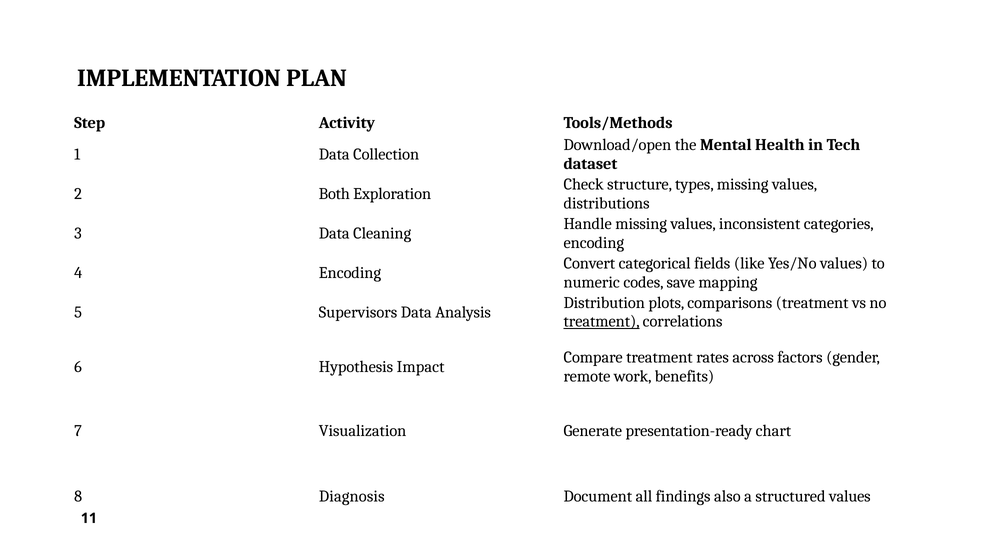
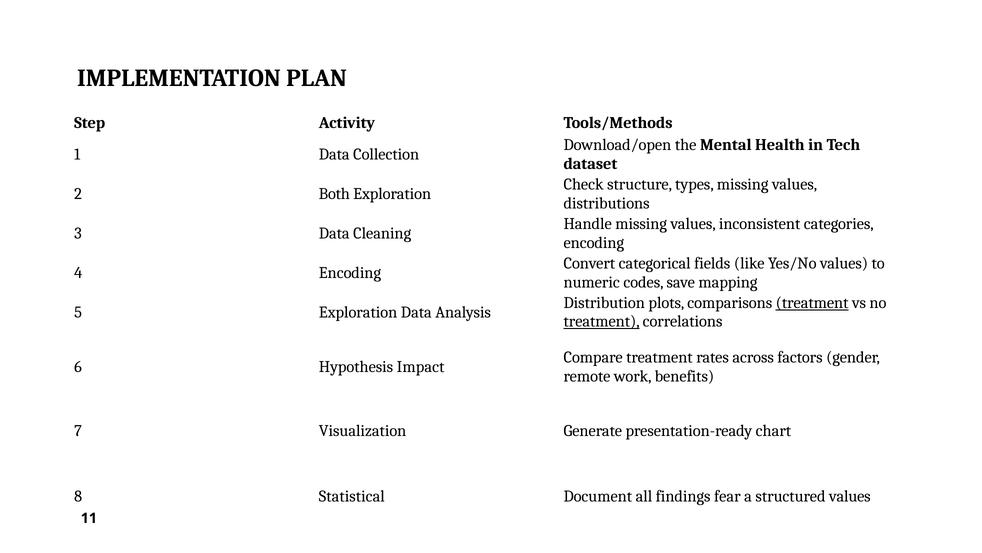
treatment underline: none -> present (812, 302)
5 Supervisors: Supervisors -> Exploration (358, 312)
Diagnosis: Diagnosis -> Statistical (352, 496)
also: also -> fear (727, 496)
